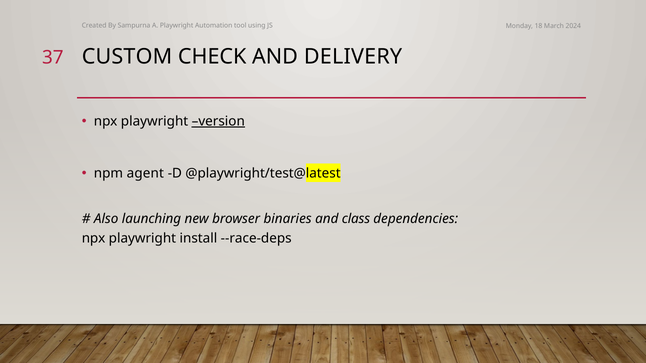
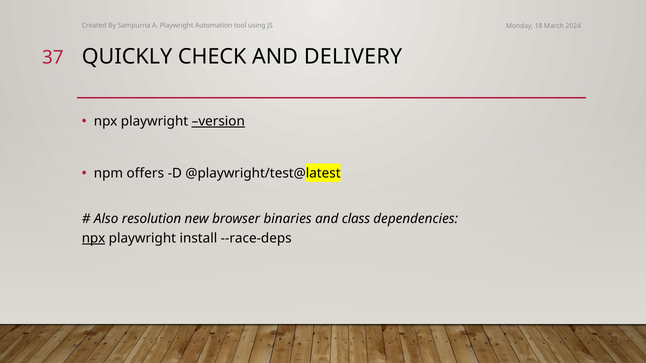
CUSTOM: CUSTOM -> QUICKLY (127, 57)
agent: agent -> offers (145, 174)
launching: launching -> resolution (152, 219)
npx underline: none -> present (94, 239)
